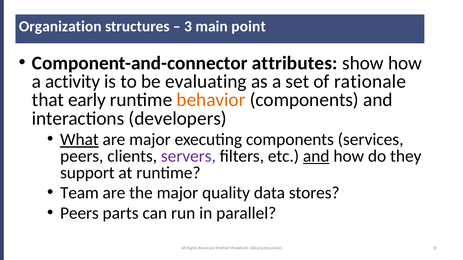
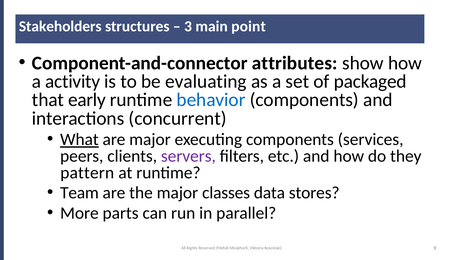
Organization: Organization -> Stakeholders (60, 27)
rationale: rationale -> packaged (370, 82)
behavior colour: orange -> blue (211, 100)
developers: developers -> concurrent (178, 119)
and underline: present -> none (316, 156)
support: support -> pattern (87, 173)
quality: quality -> classes (226, 193)
Peers: Peers -> More (79, 213)
